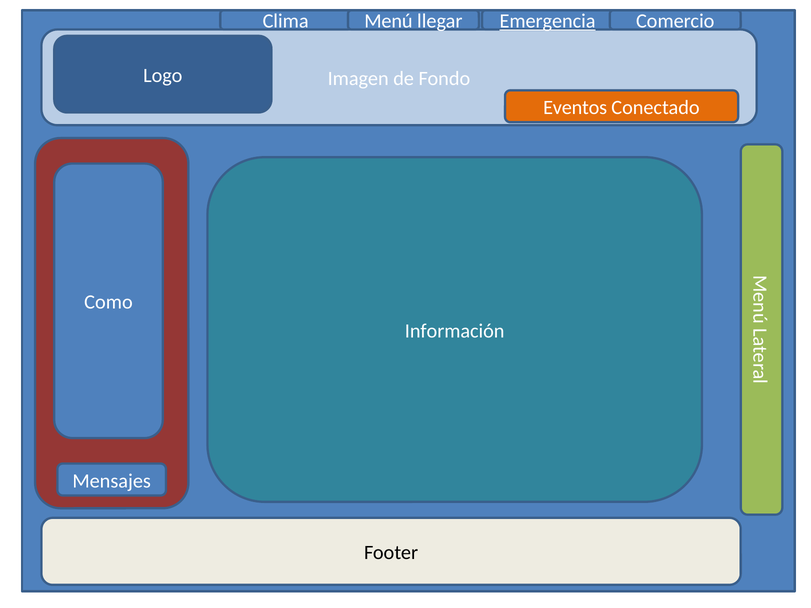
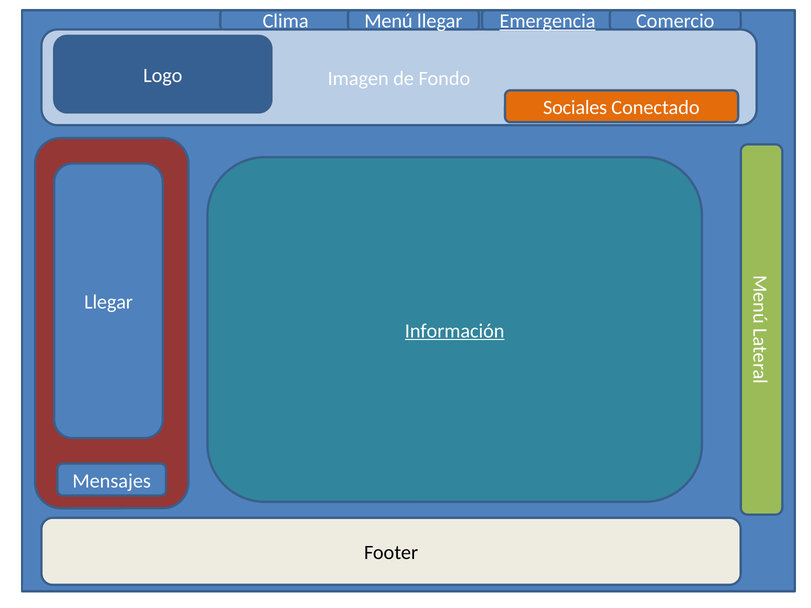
Eventos: Eventos -> Sociales (575, 108)
Como: Como -> Llegar (109, 302)
Información underline: none -> present (455, 331)
